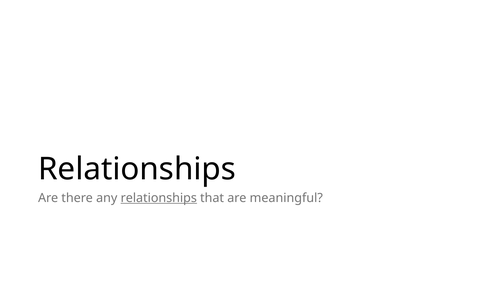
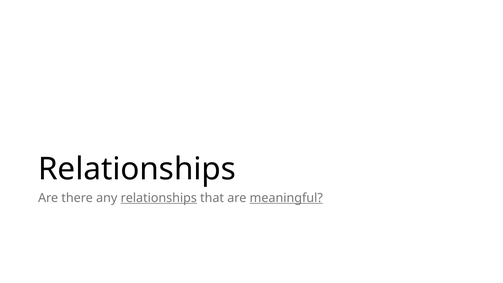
meaningful underline: none -> present (286, 198)
